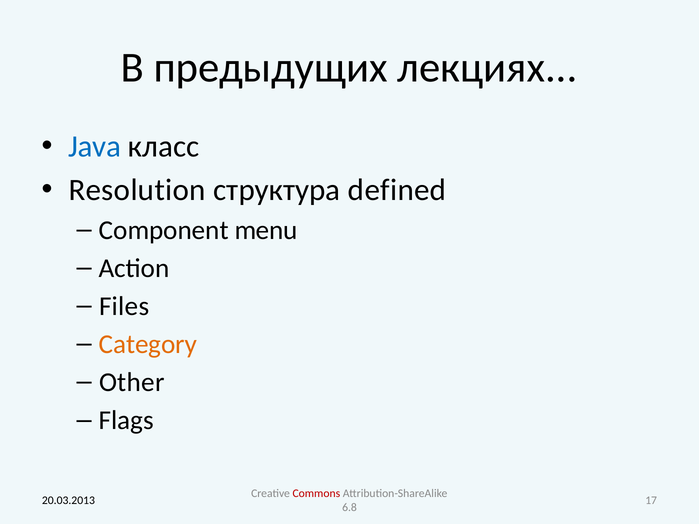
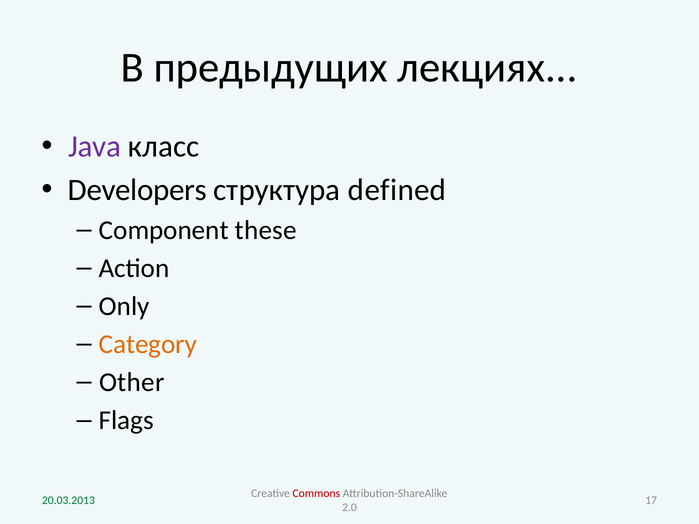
Java colour: blue -> purple (95, 147)
Resolution: Resolution -> Developers (137, 190)
menu: menu -> these (266, 230)
Files: Files -> Only (124, 306)
20.03.2013 colour: black -> green (68, 501)
6.8: 6.8 -> 2.0 (349, 508)
